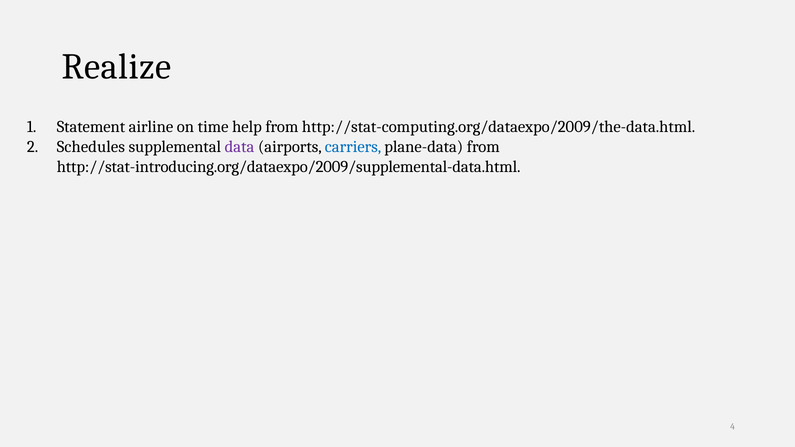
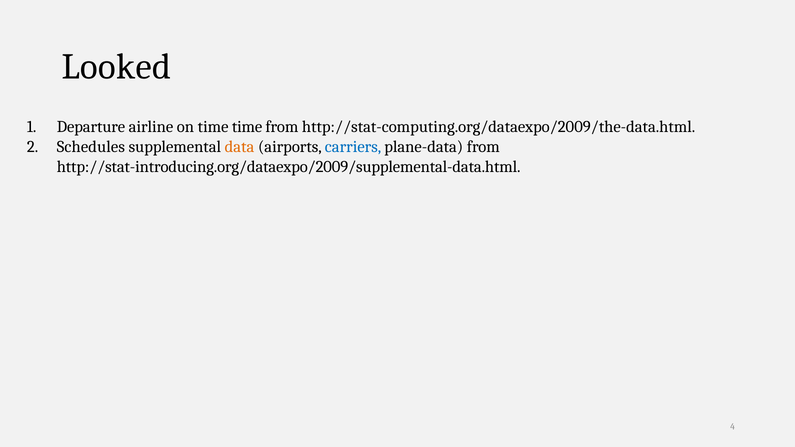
Realize: Realize -> Looked (116, 67)
Statement: Statement -> Departure (91, 127)
time help: help -> time (247, 127)
data colour: purple -> orange (240, 147)
